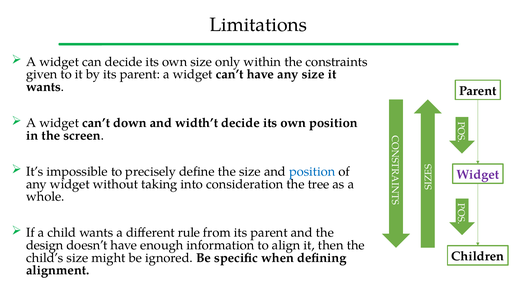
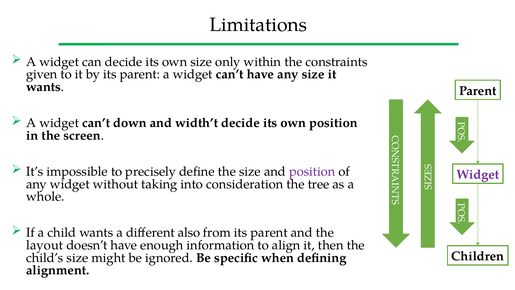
position colour: blue -> purple (312, 171)
rule: rule -> also (189, 232)
design: design -> layout (45, 245)
